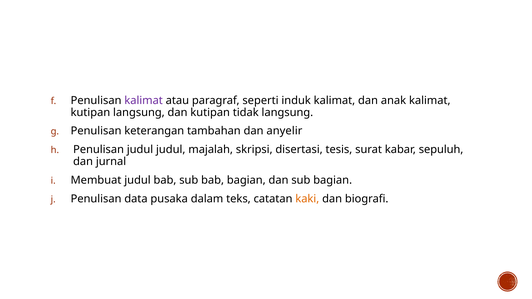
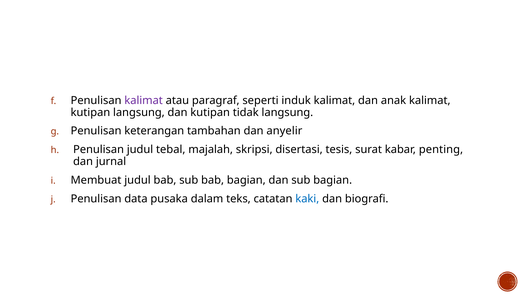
judul judul: judul -> tebal (171, 150)
sepuluh: sepuluh -> penting (441, 150)
kaki colour: orange -> blue (307, 199)
